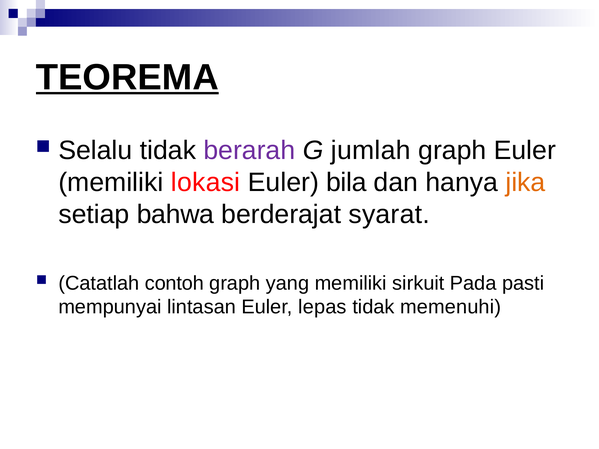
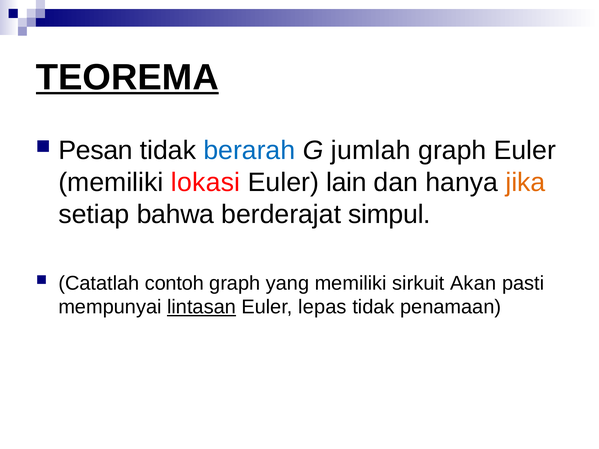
Selalu: Selalu -> Pesan (96, 151)
berarah colour: purple -> blue (249, 151)
bila: bila -> lain (346, 183)
syarat: syarat -> simpul (389, 215)
Pada: Pada -> Akan (473, 283)
lintasan underline: none -> present (202, 307)
memenuhi: memenuhi -> penamaan (451, 307)
